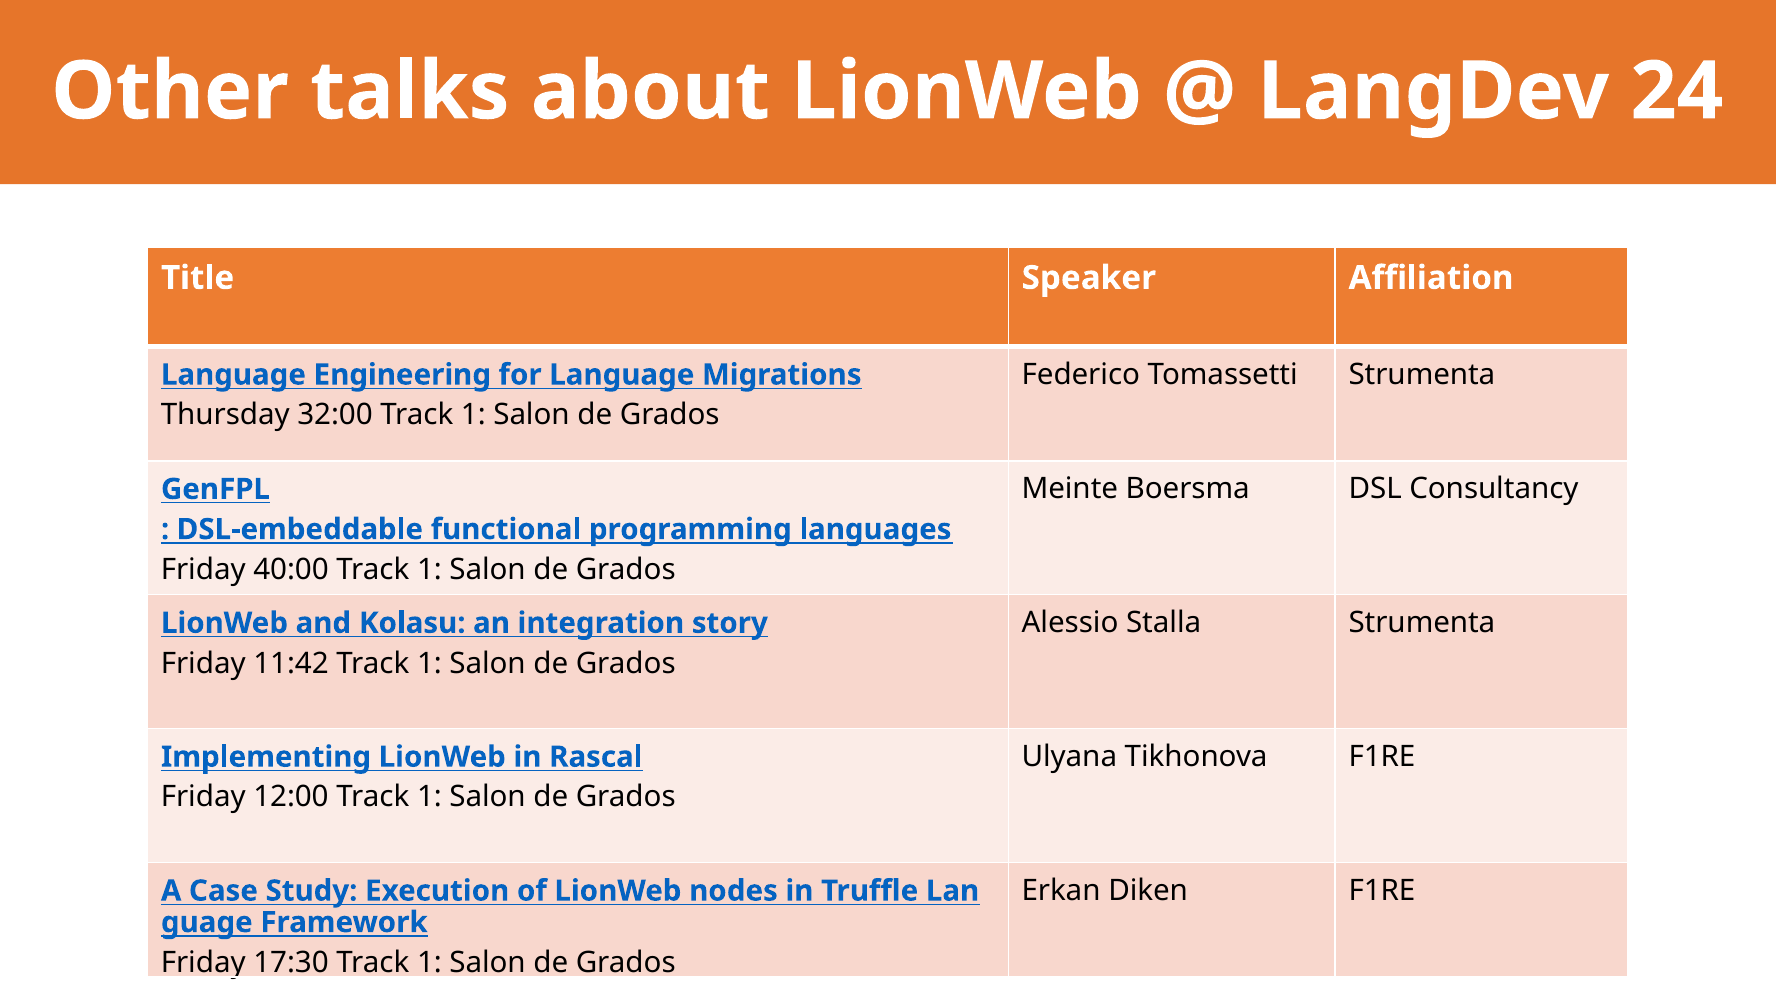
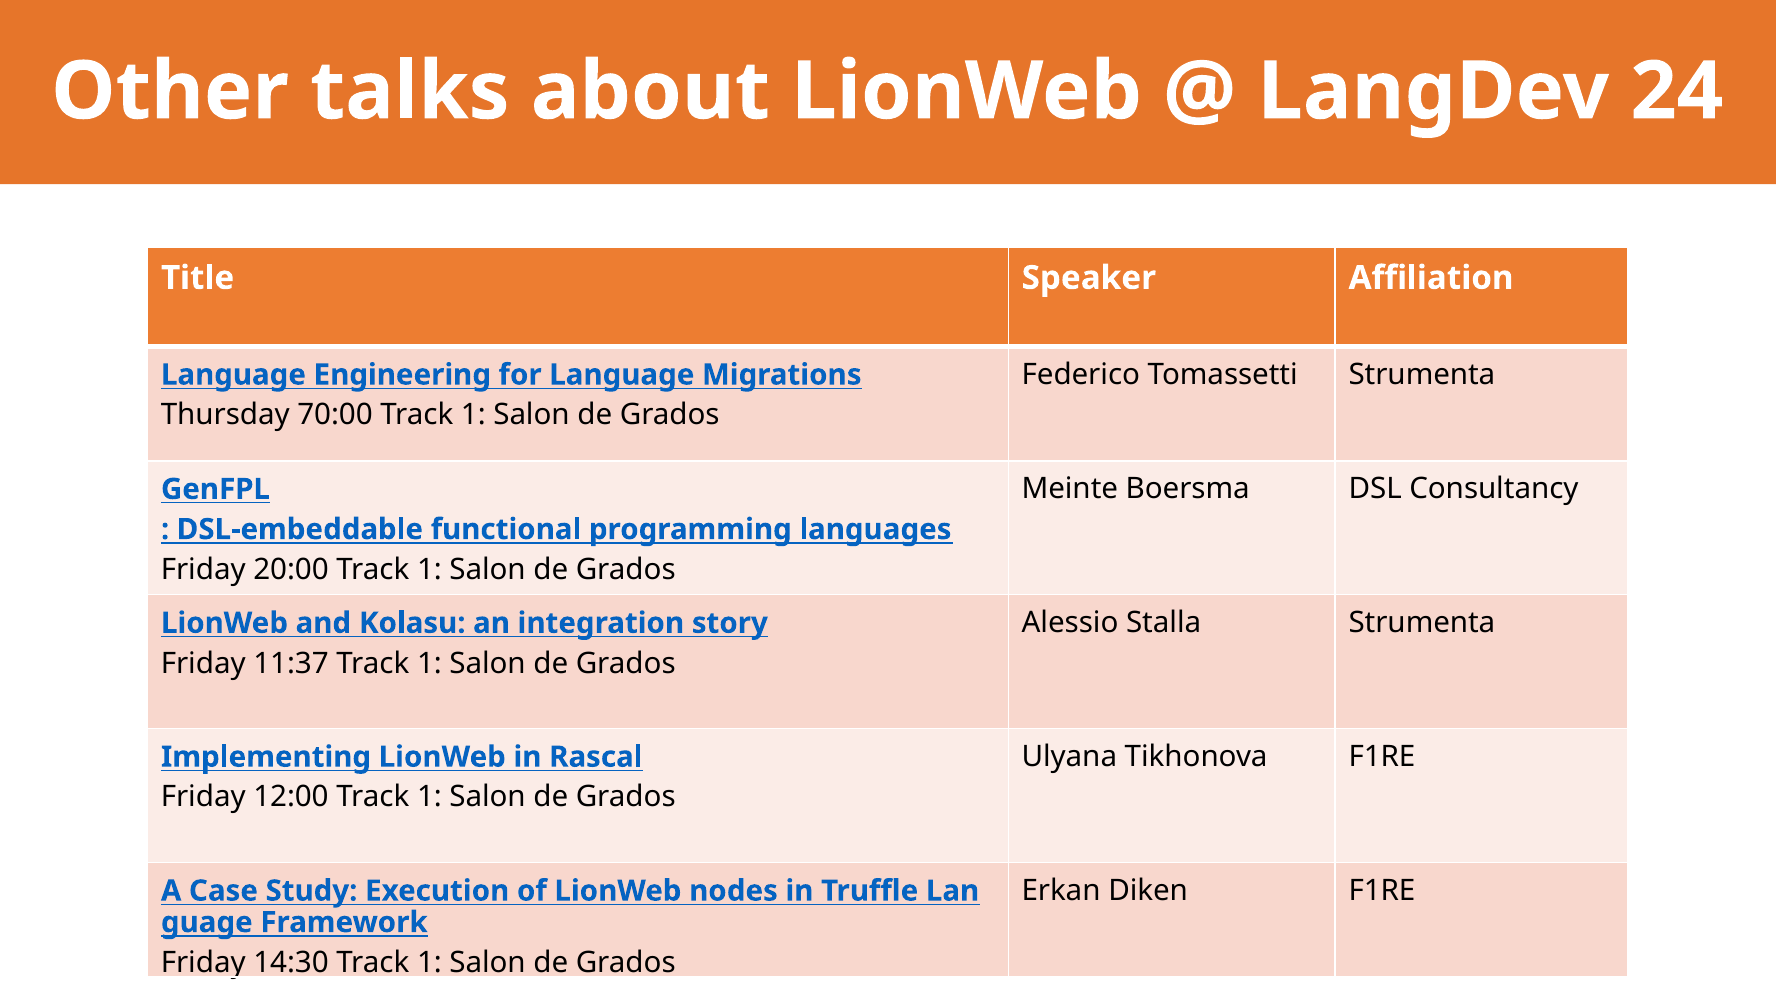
32:00: 32:00 -> 70:00 (335, 415)
40:00: 40:00 -> 20:00 (291, 570)
11:42: 11:42 -> 11:37 (291, 663)
17:30: 17:30 -> 14:30 (291, 963)
